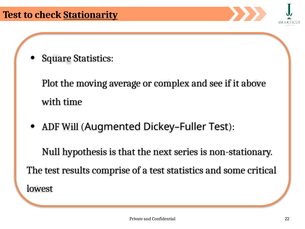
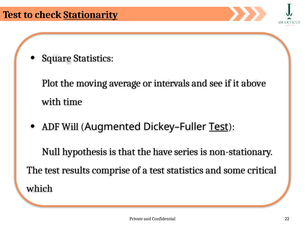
complex: complex -> intervals (172, 83)
Test underline: none -> present (219, 127)
next: next -> have (163, 152)
lowest: lowest -> which (40, 188)
